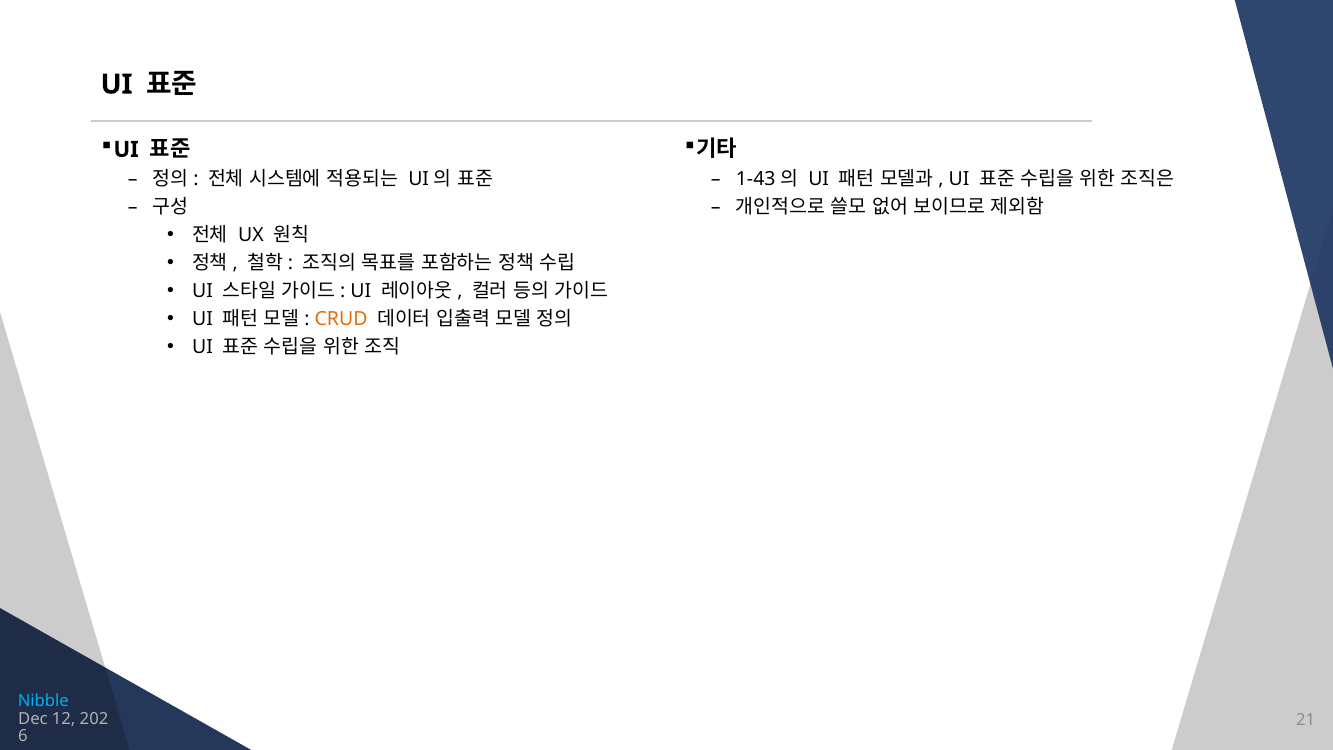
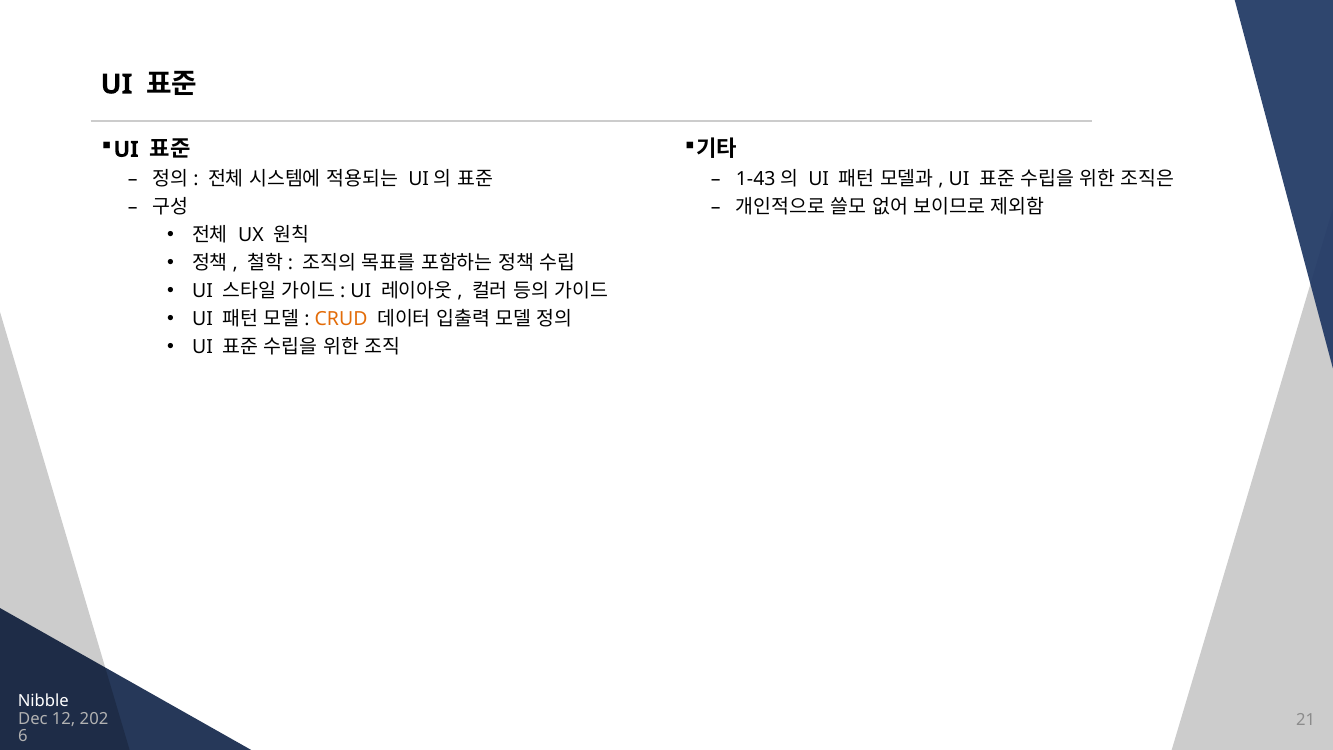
Nibble colour: light blue -> white (43, 701)
